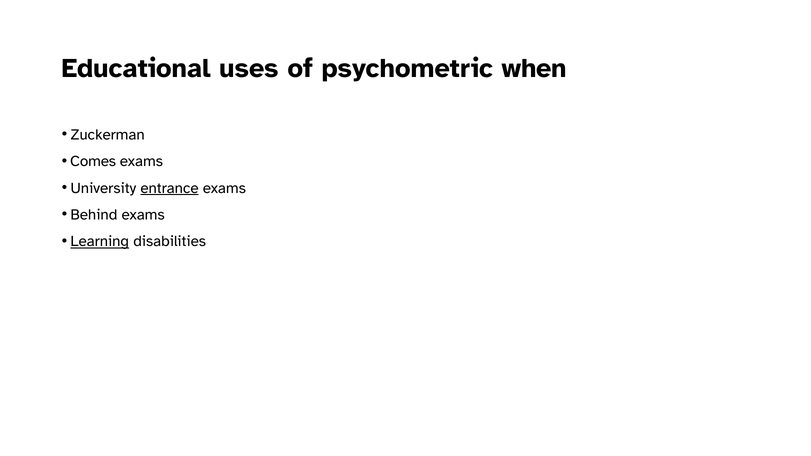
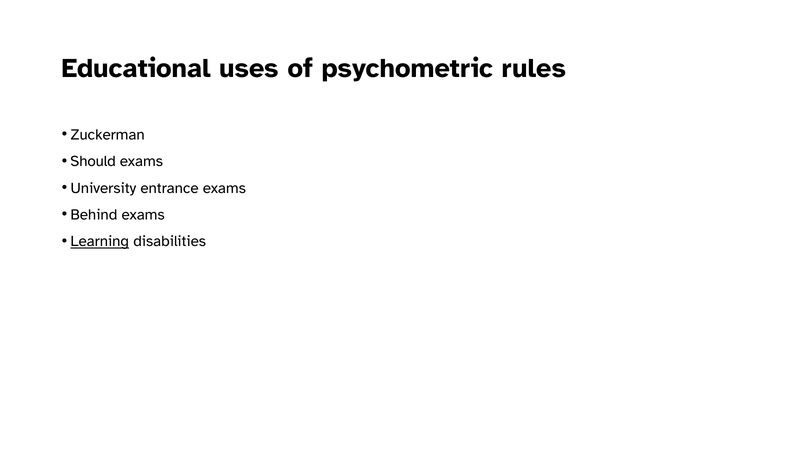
when: when -> rules (534, 68)
Comes: Comes -> Should (93, 161)
entrance underline: present -> none (170, 188)
